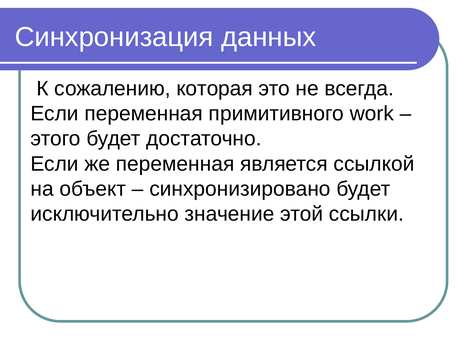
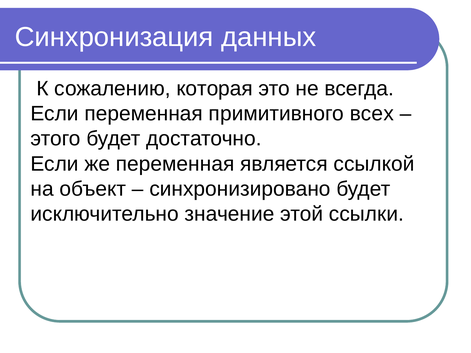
work: work -> всех (372, 114)
